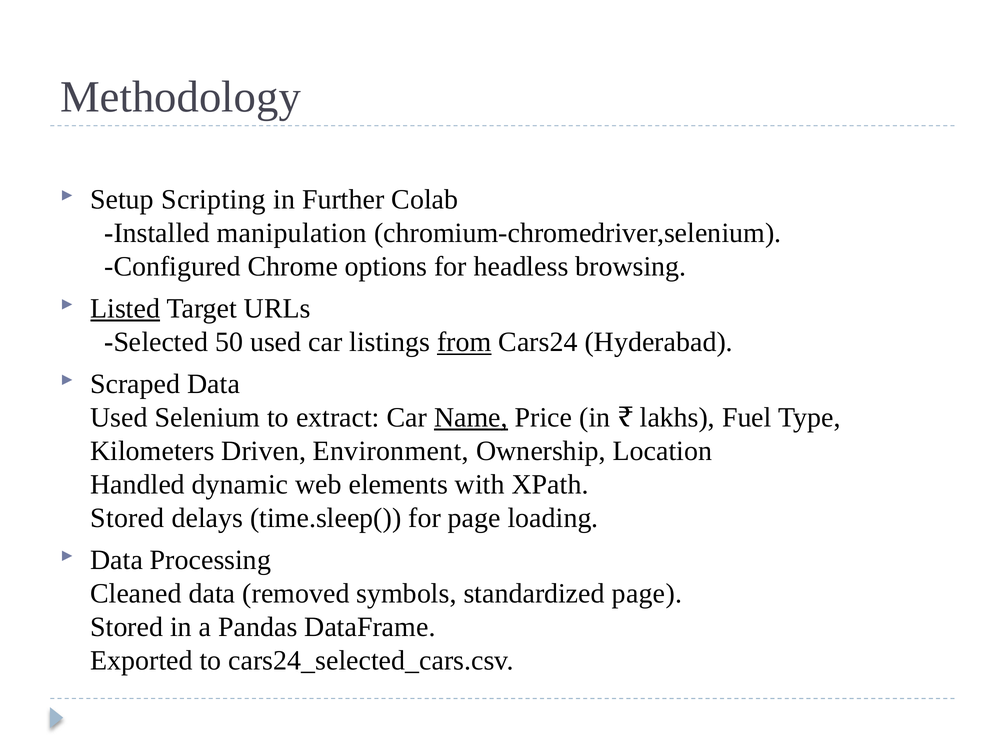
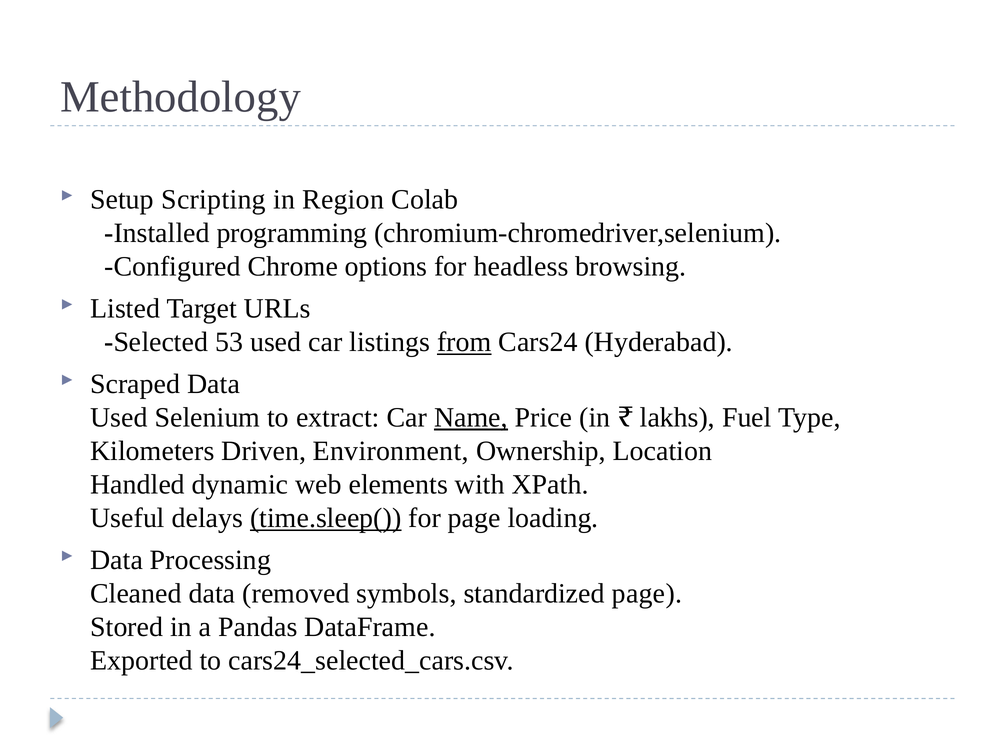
Further: Further -> Region (343, 200)
manipulation: manipulation -> programming (292, 233)
Listed underline: present -> none (125, 308)
50: 50 -> 53 (229, 342)
Stored: Stored -> Useful (128, 518)
time.sleep( underline: none -> present (326, 518)
